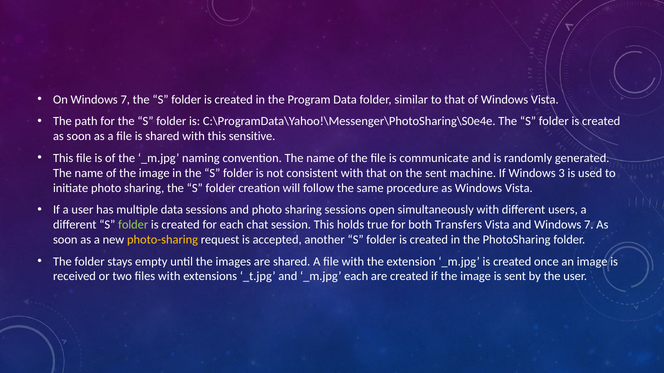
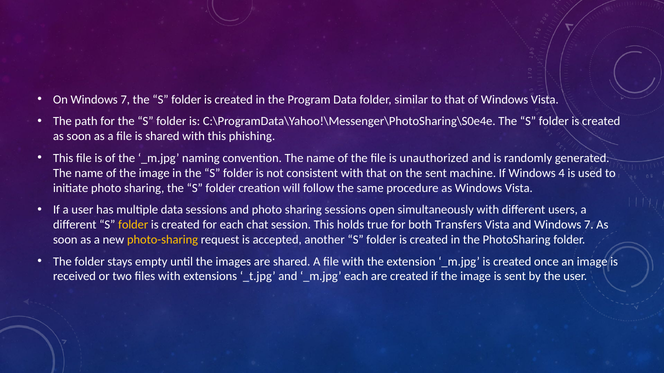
sensitive: sensitive -> phishing (252, 136)
communicate: communicate -> unauthorized (434, 158)
3: 3 -> 4 (562, 173)
folder colour: light green -> yellow (133, 225)
